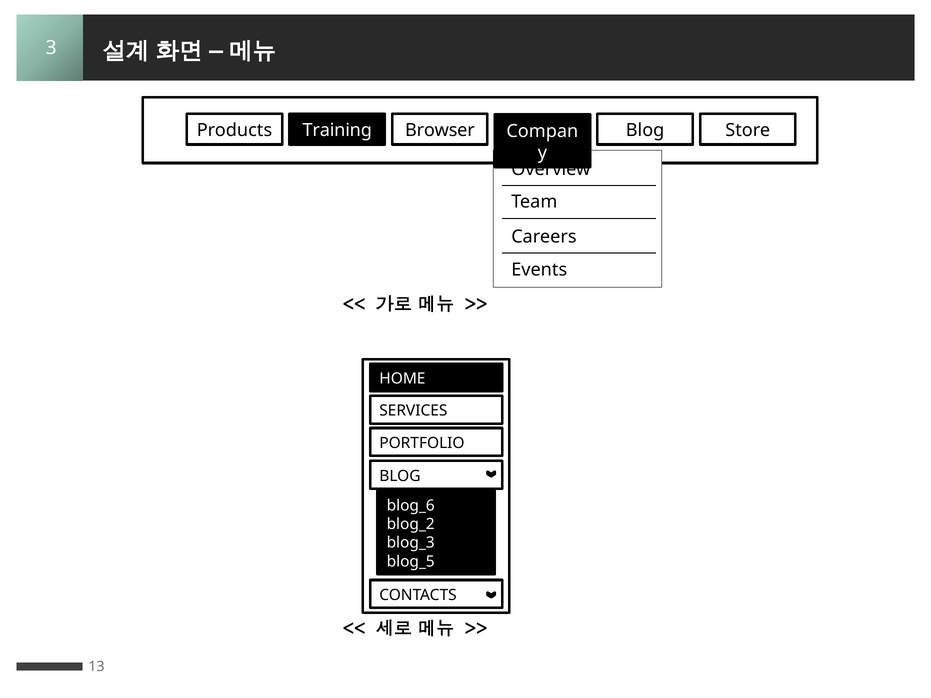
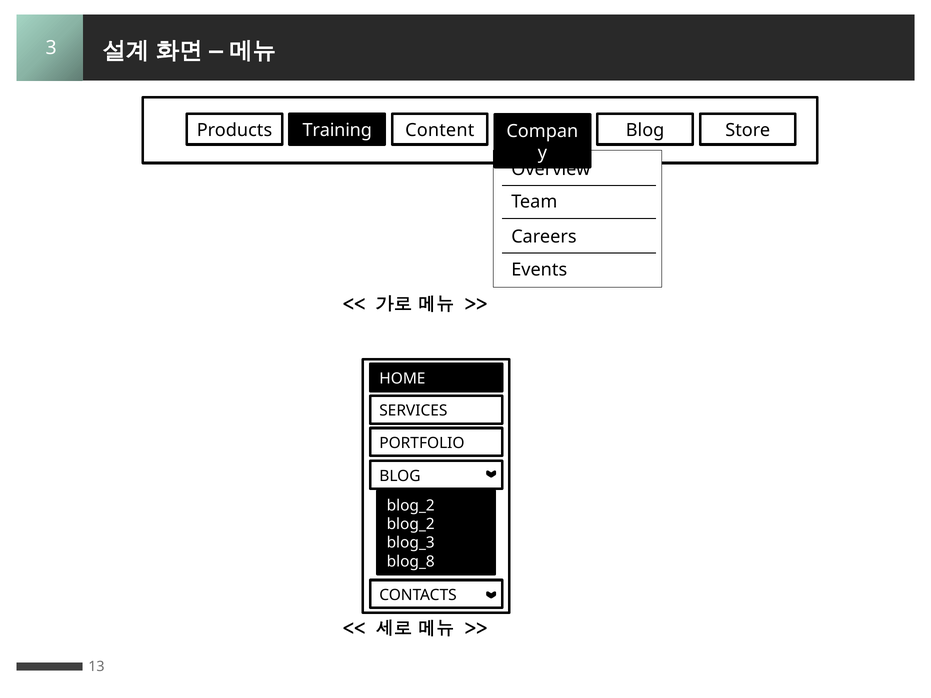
Browser: Browser -> Content (440, 130)
blog_6: blog_6 -> blog_2 (411, 506)
blog_5: blog_5 -> blog_8 (411, 562)
